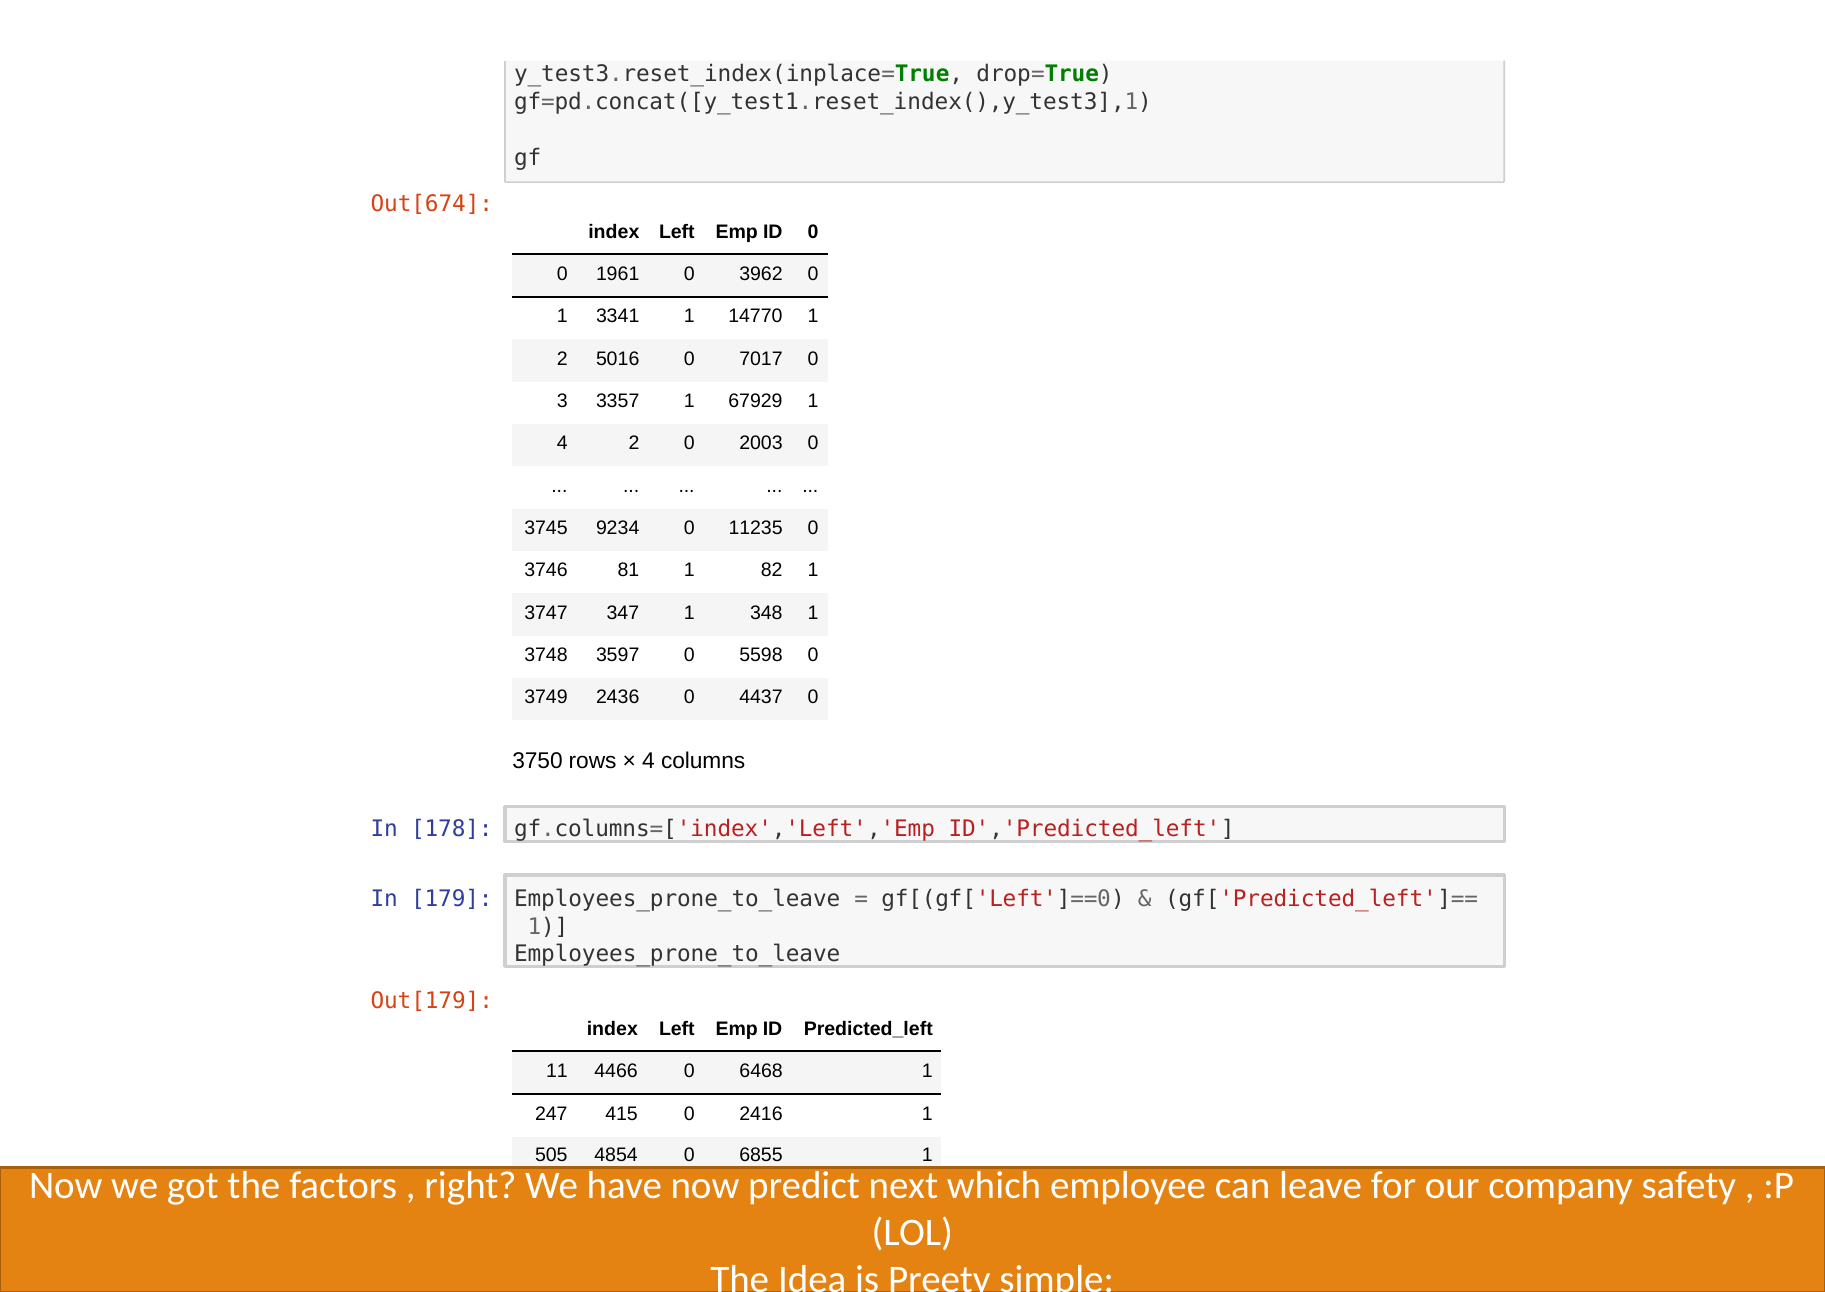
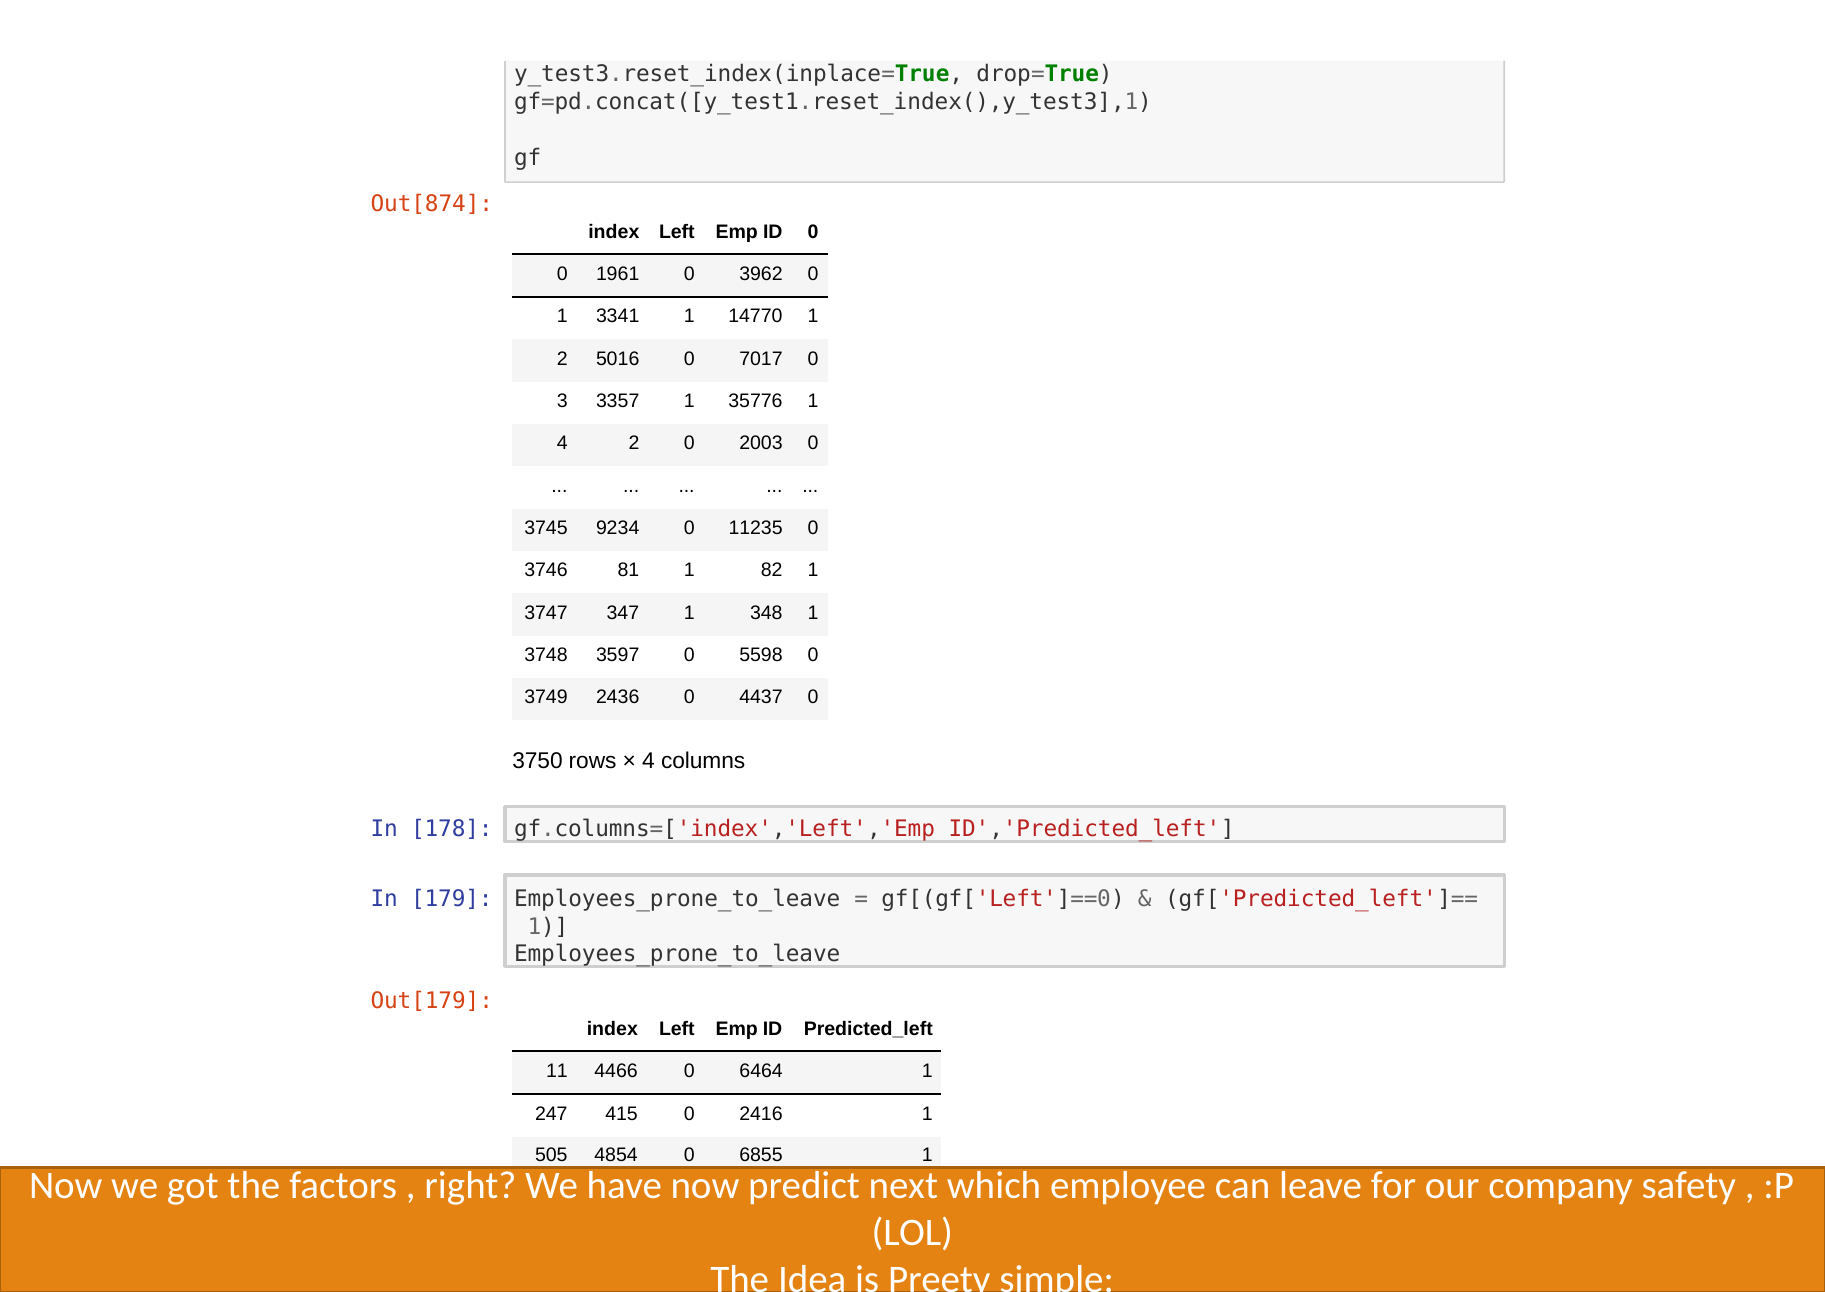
Out[674: Out[674 -> Out[874 (432, 204)
67929: 67929 -> 35776 (755, 401)
6468: 6468 -> 6464 (761, 1071)
